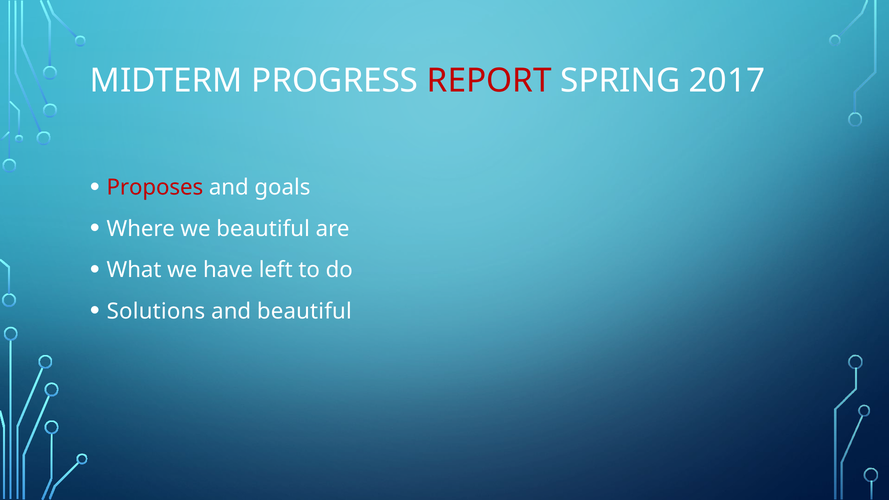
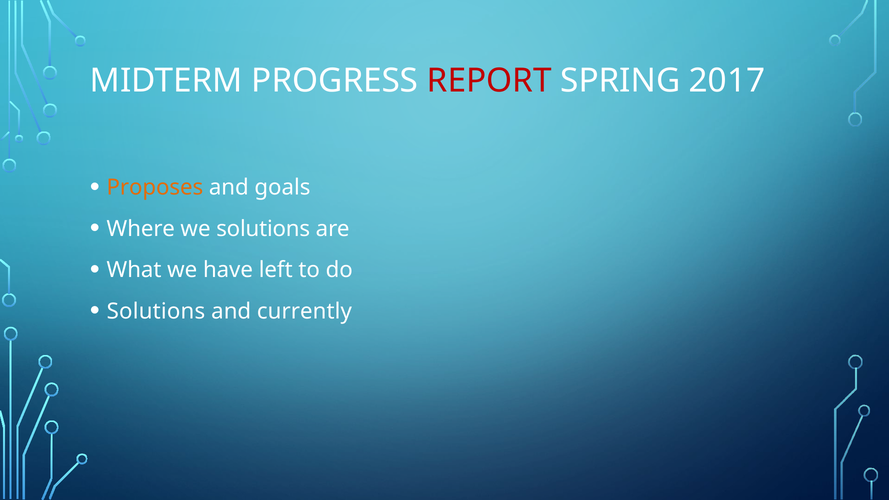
Proposes colour: red -> orange (155, 188)
we beautiful: beautiful -> solutions (263, 229)
and beautiful: beautiful -> currently (304, 311)
